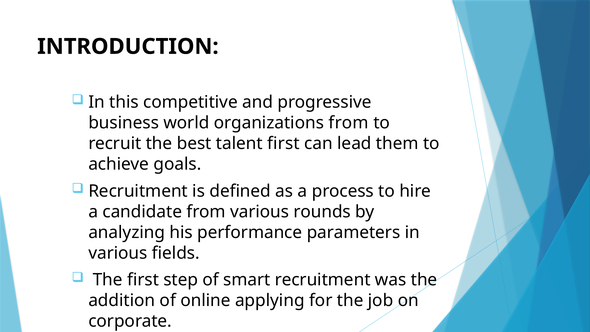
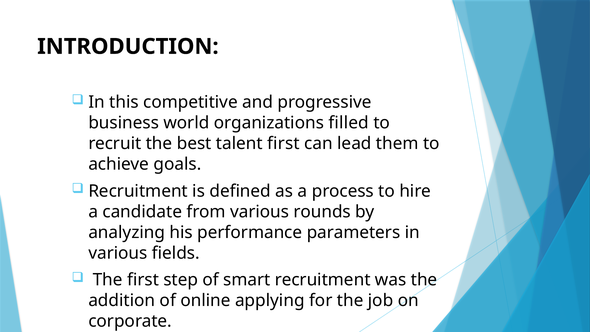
organizations from: from -> filled (349, 123)
